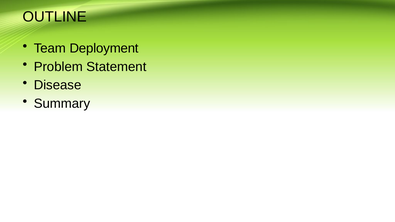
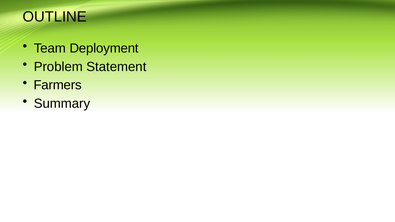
Disease: Disease -> Farmers (58, 85)
